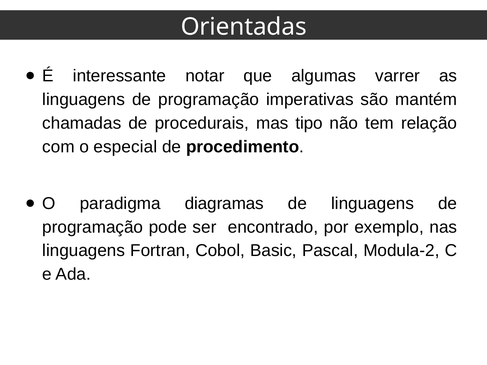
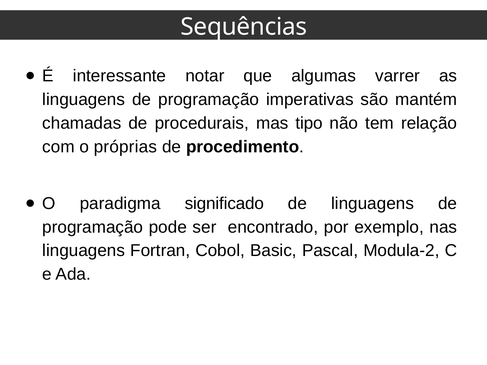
Orientadas: Orientadas -> Sequências (244, 27)
especial: especial -> próprias (125, 147)
diagramas: diagramas -> significado (224, 204)
